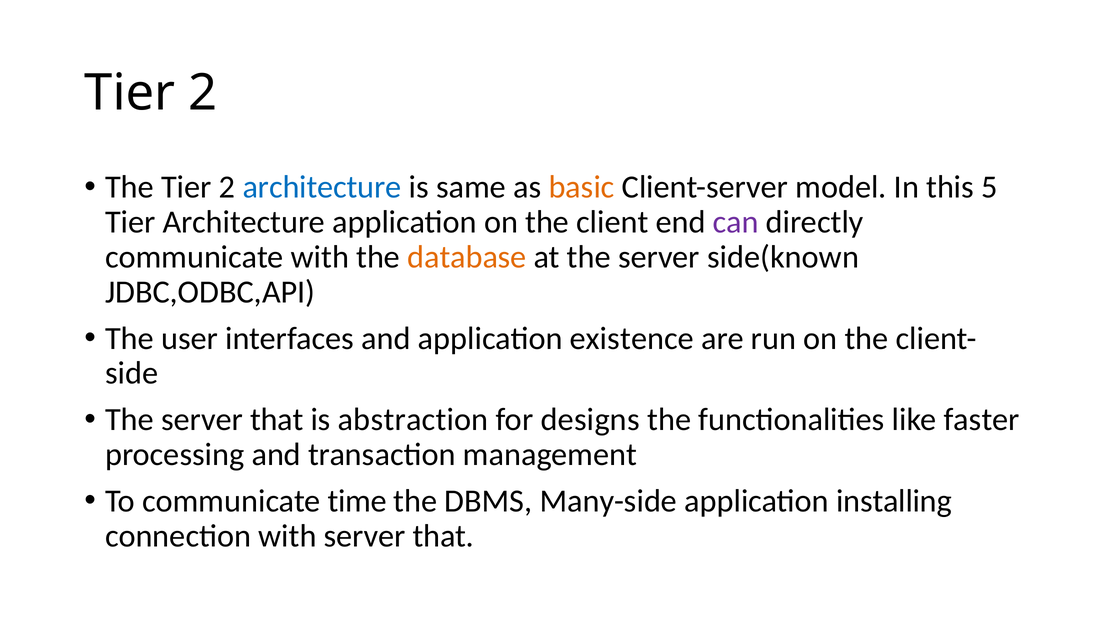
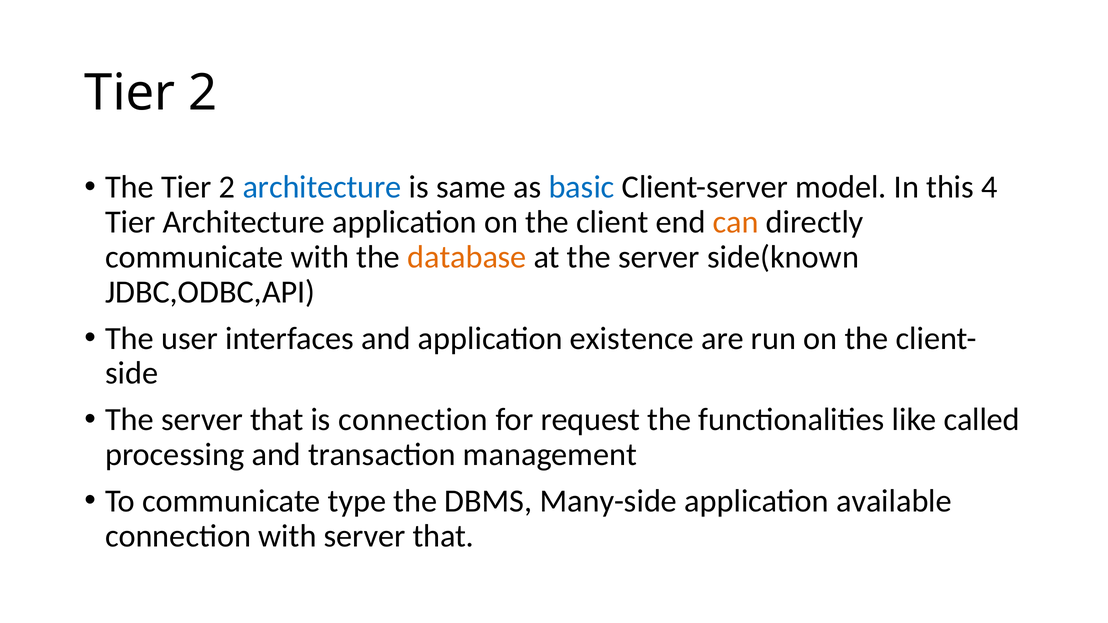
basic colour: orange -> blue (582, 187)
5: 5 -> 4 (989, 187)
can colour: purple -> orange (736, 222)
is abstraction: abstraction -> connection (413, 420)
designs: designs -> request (590, 420)
faster: faster -> called (982, 420)
time: time -> type (357, 501)
installing: installing -> available (894, 501)
